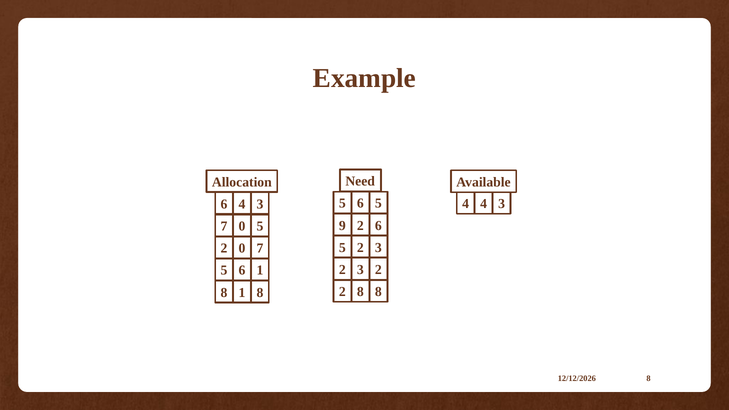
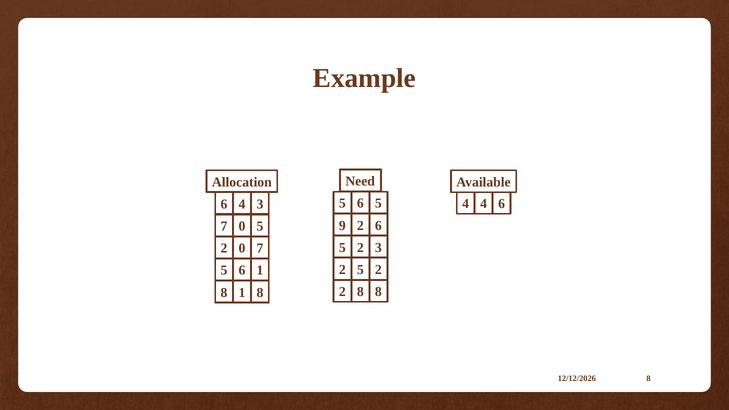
4 4 3: 3 -> 6 (502, 204)
3: 3 -> 5 (360, 270)
